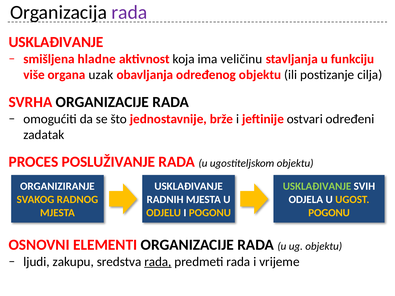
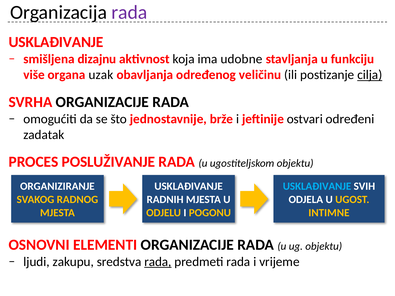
hladne: hladne -> dizajnu (97, 59)
veličinu: veličinu -> udobne (241, 59)
određenog objektu: objektu -> veličinu (260, 75)
cilja underline: none -> present (370, 75)
USKLAĐIVANJE colour: light green -> light blue (317, 187)
POGONU: POGONU -> INTIMNE (329, 213)
